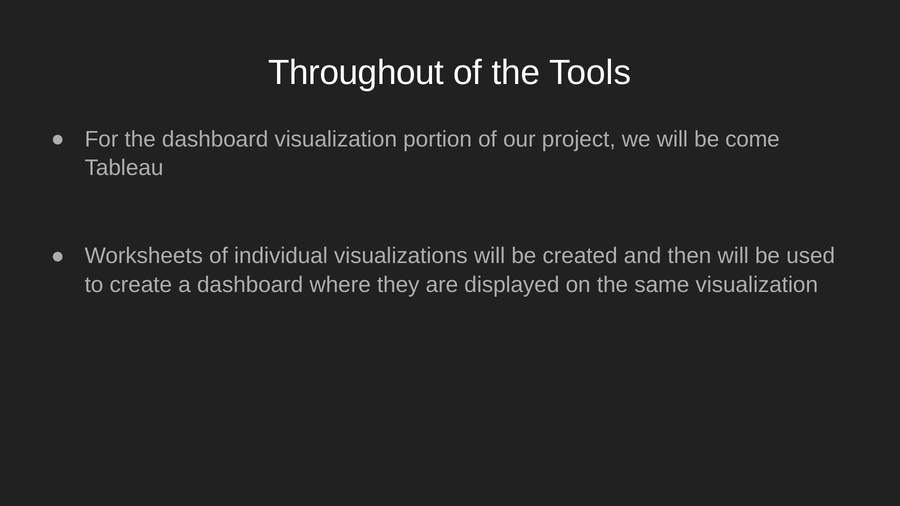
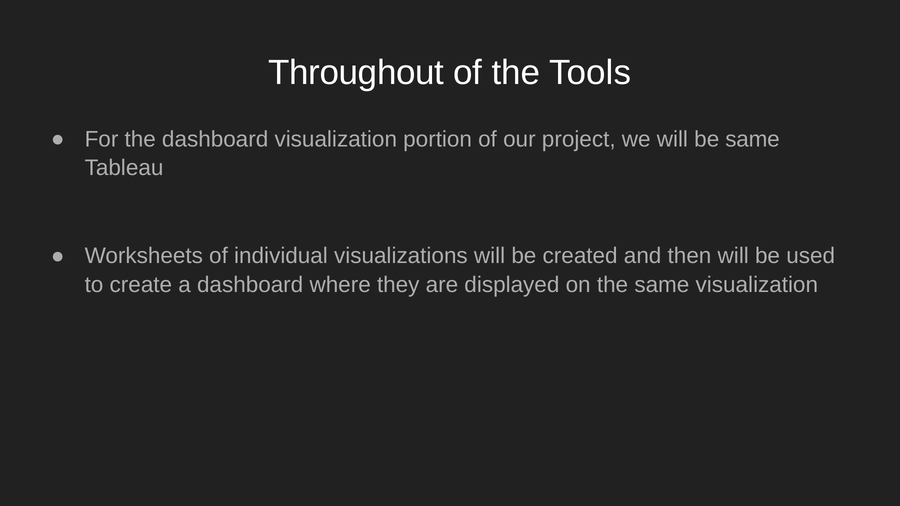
be come: come -> same (752, 139)
